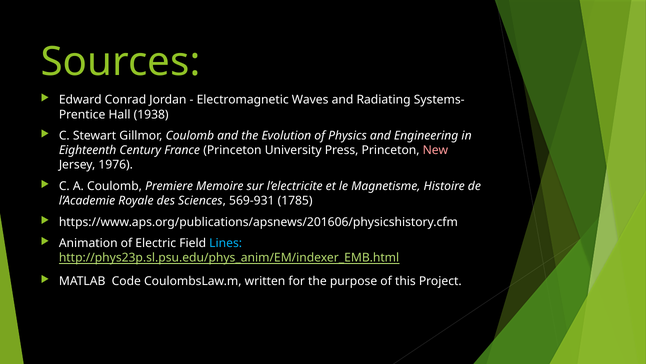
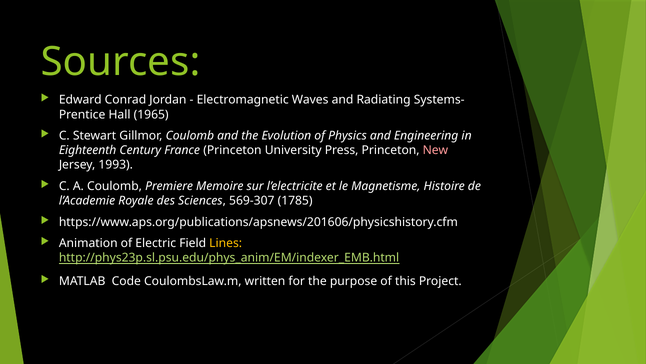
1938: 1938 -> 1965 (151, 114)
1976: 1976 -> 1993 (116, 165)
569-931: 569-931 -> 569-307 (252, 200)
Lines colour: light blue -> yellow (226, 243)
